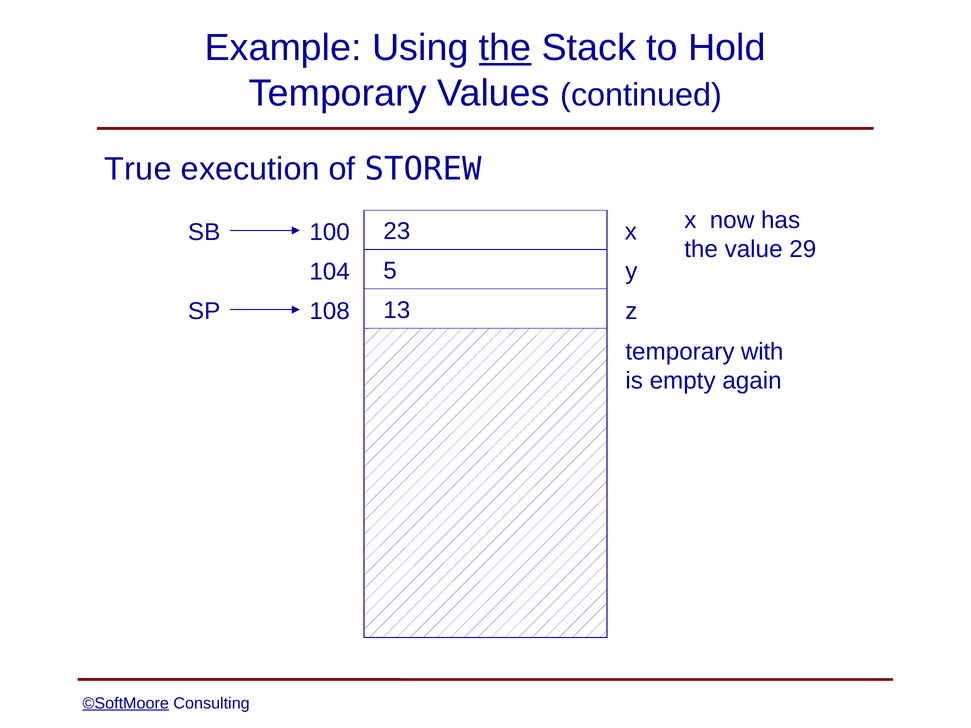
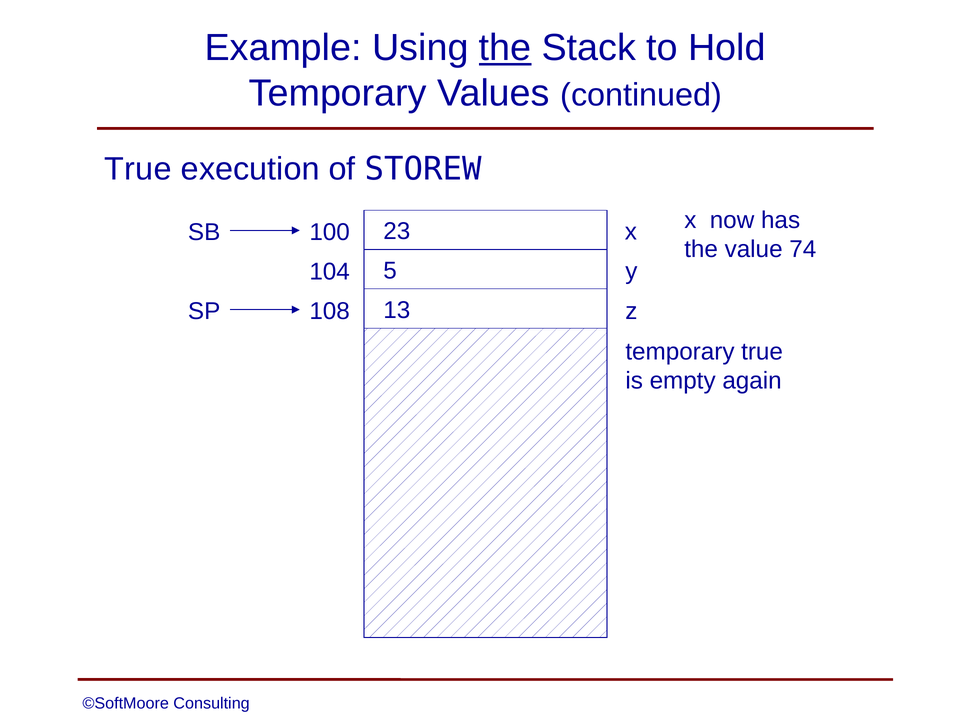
29: 29 -> 74 (803, 250)
temporary with: with -> true (762, 352)
©SoftMoore underline: present -> none (126, 703)
